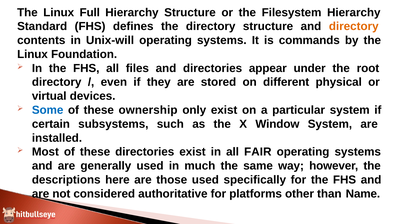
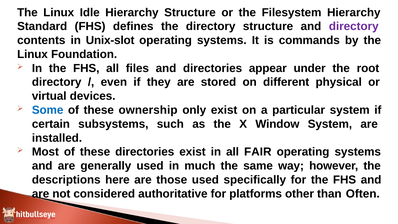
Full: Full -> Idle (90, 12)
directory colour: orange -> purple (354, 26)
Unix-will: Unix-will -> Unix-slot (110, 40)
Name: Name -> Often (363, 194)
